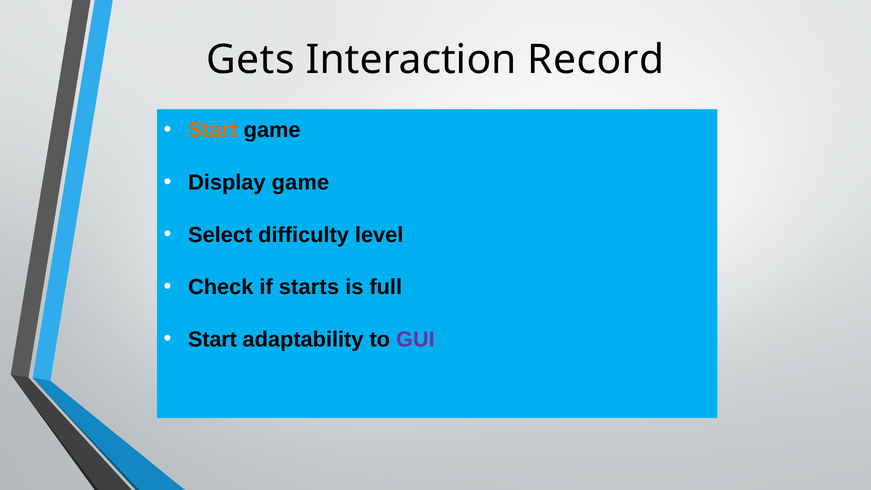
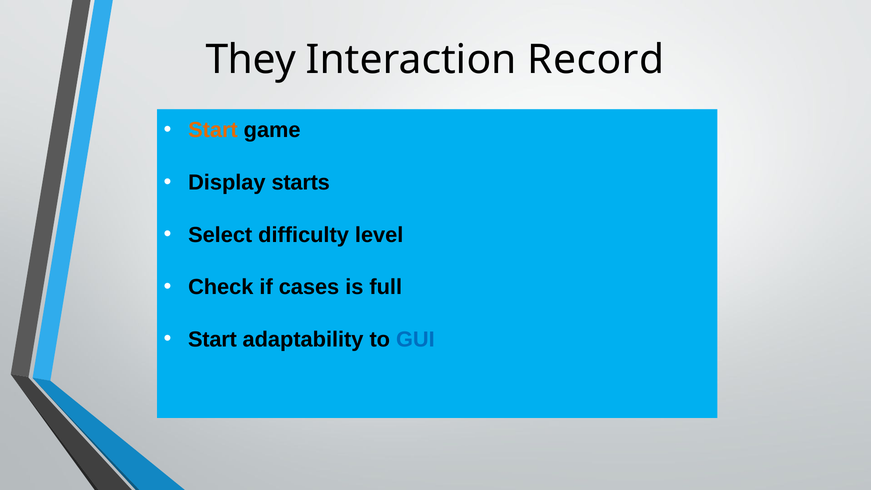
Gets: Gets -> They (251, 60)
Display game: game -> starts (301, 183)
starts: starts -> cases (309, 287)
GUI colour: purple -> blue (415, 339)
